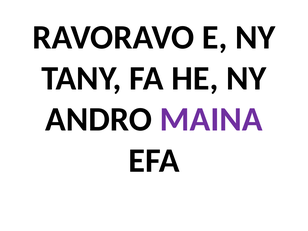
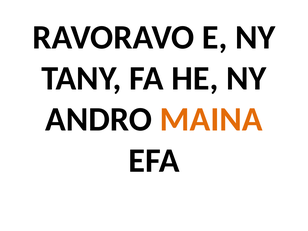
MAINA colour: purple -> orange (211, 119)
